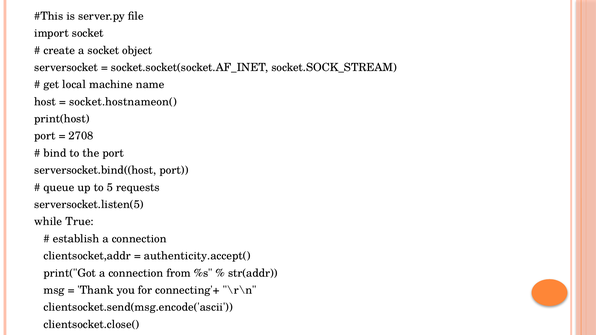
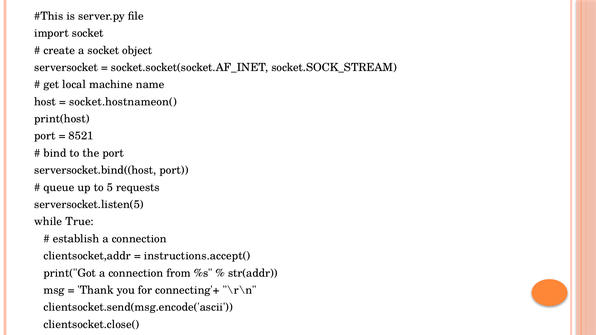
2708: 2708 -> 8521 (81, 136)
authenticity.accept(: authenticity.accept( -> instructions.accept( (197, 256)
